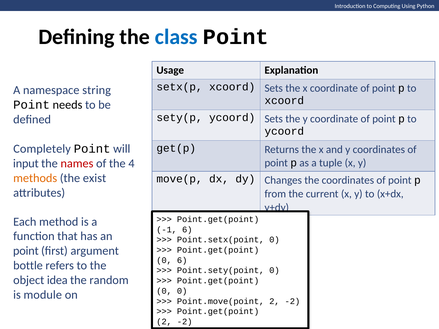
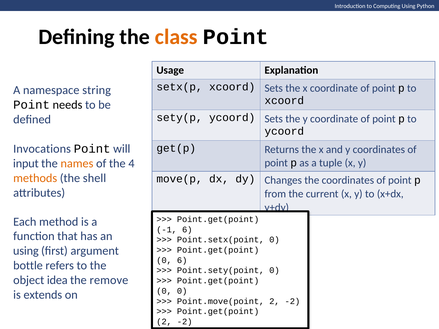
class colour: blue -> orange (176, 37)
Completely: Completely -> Invocations (42, 149)
names colour: red -> orange (77, 164)
exist: exist -> shell (95, 178)
point: point -> using (26, 251)
random: random -> remove (109, 280)
module: module -> extends (43, 295)
